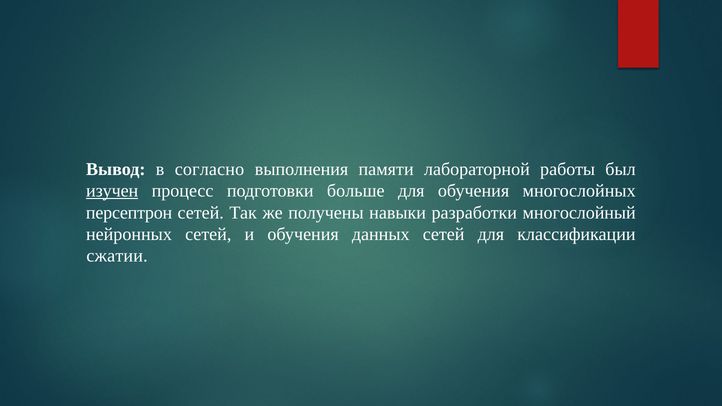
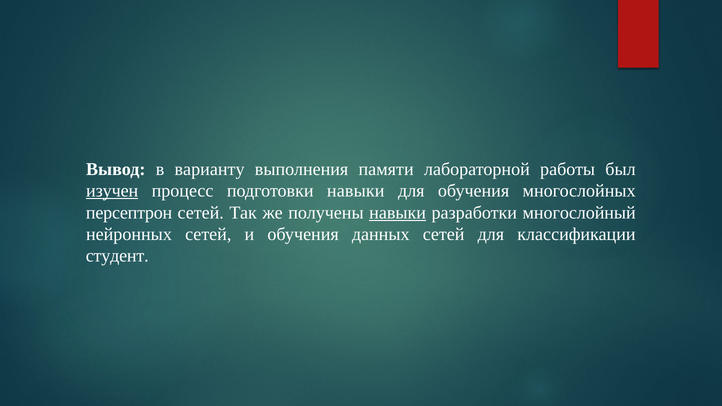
согласно: согласно -> варианту (210, 169)
подготовки больше: больше -> навыки (356, 191)
навыки underline: none -> present (398, 213)
сжатии: сжатии -> студент (117, 256)
